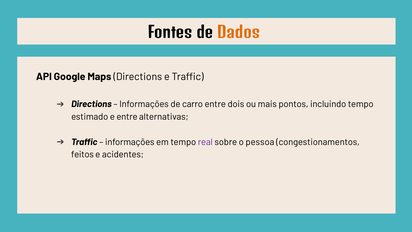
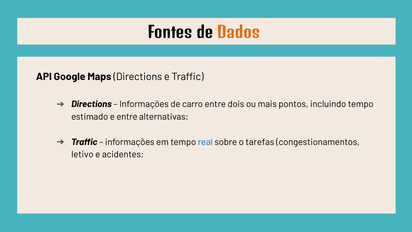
real colour: purple -> blue (205, 142)
pessoa: pessoa -> tarefas (260, 142)
feitos: feitos -> letivo (82, 154)
